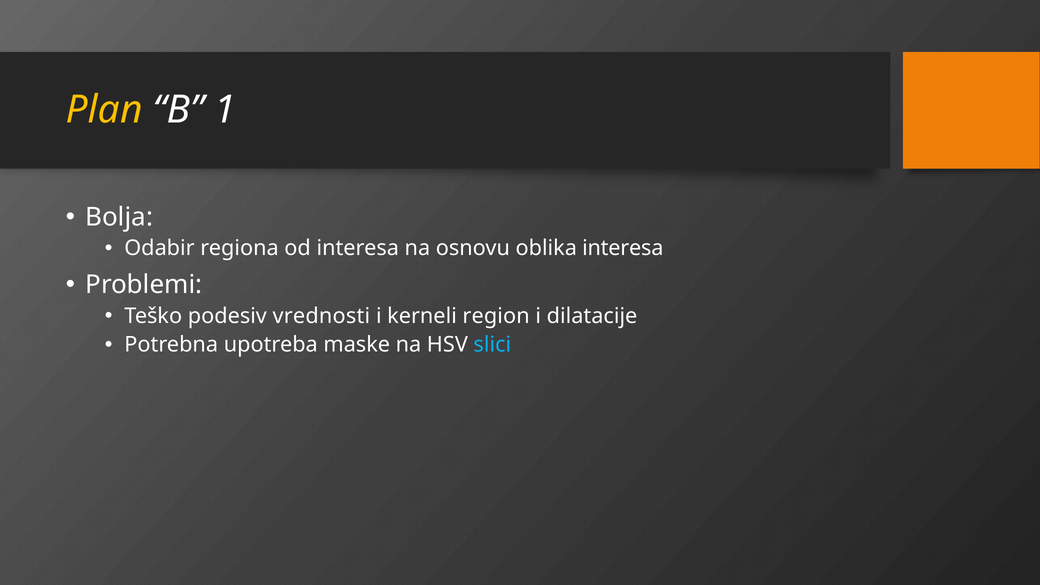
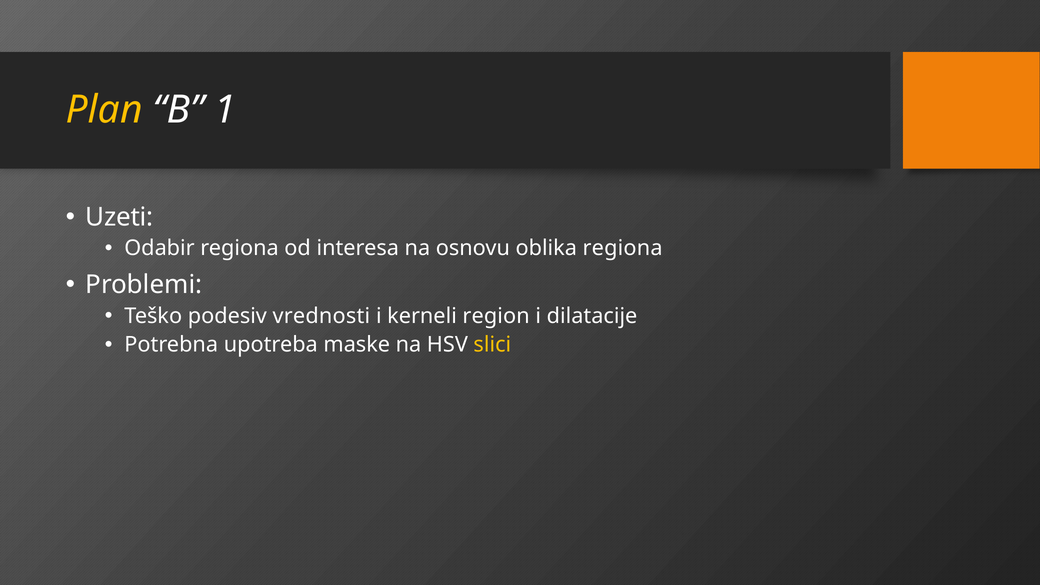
Bolja: Bolja -> Uzeti (119, 217)
oblika interesa: interesa -> regiona (623, 248)
slici colour: light blue -> yellow (492, 345)
